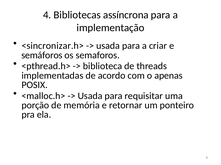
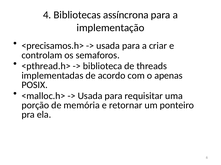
<sincronizar.h>: <sincronizar.h> -> <precisamos.h> (53, 46)
semáforos: semáforos -> controlam (42, 55)
